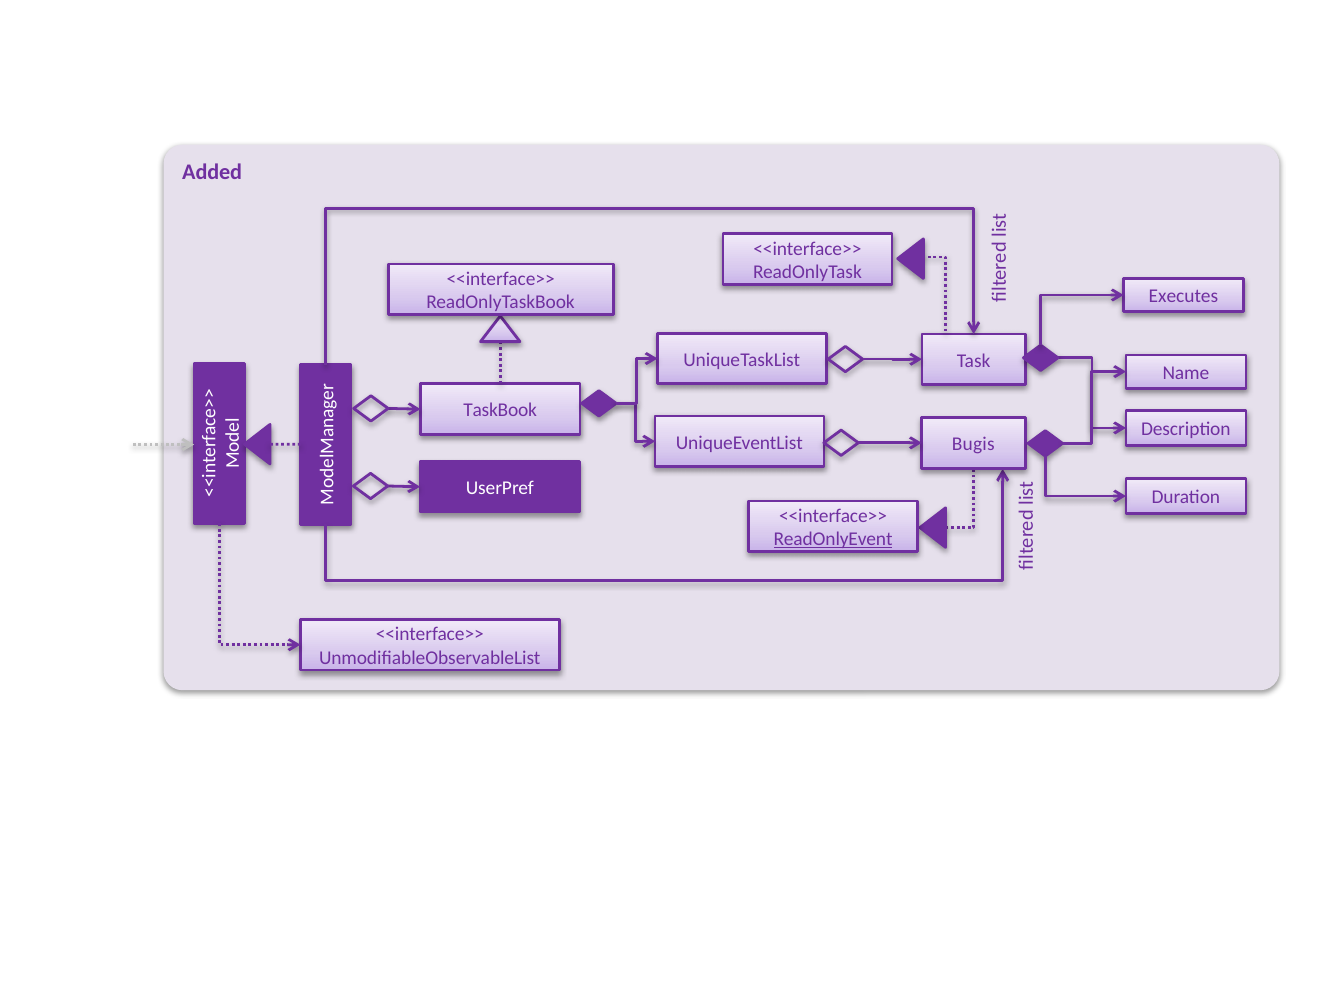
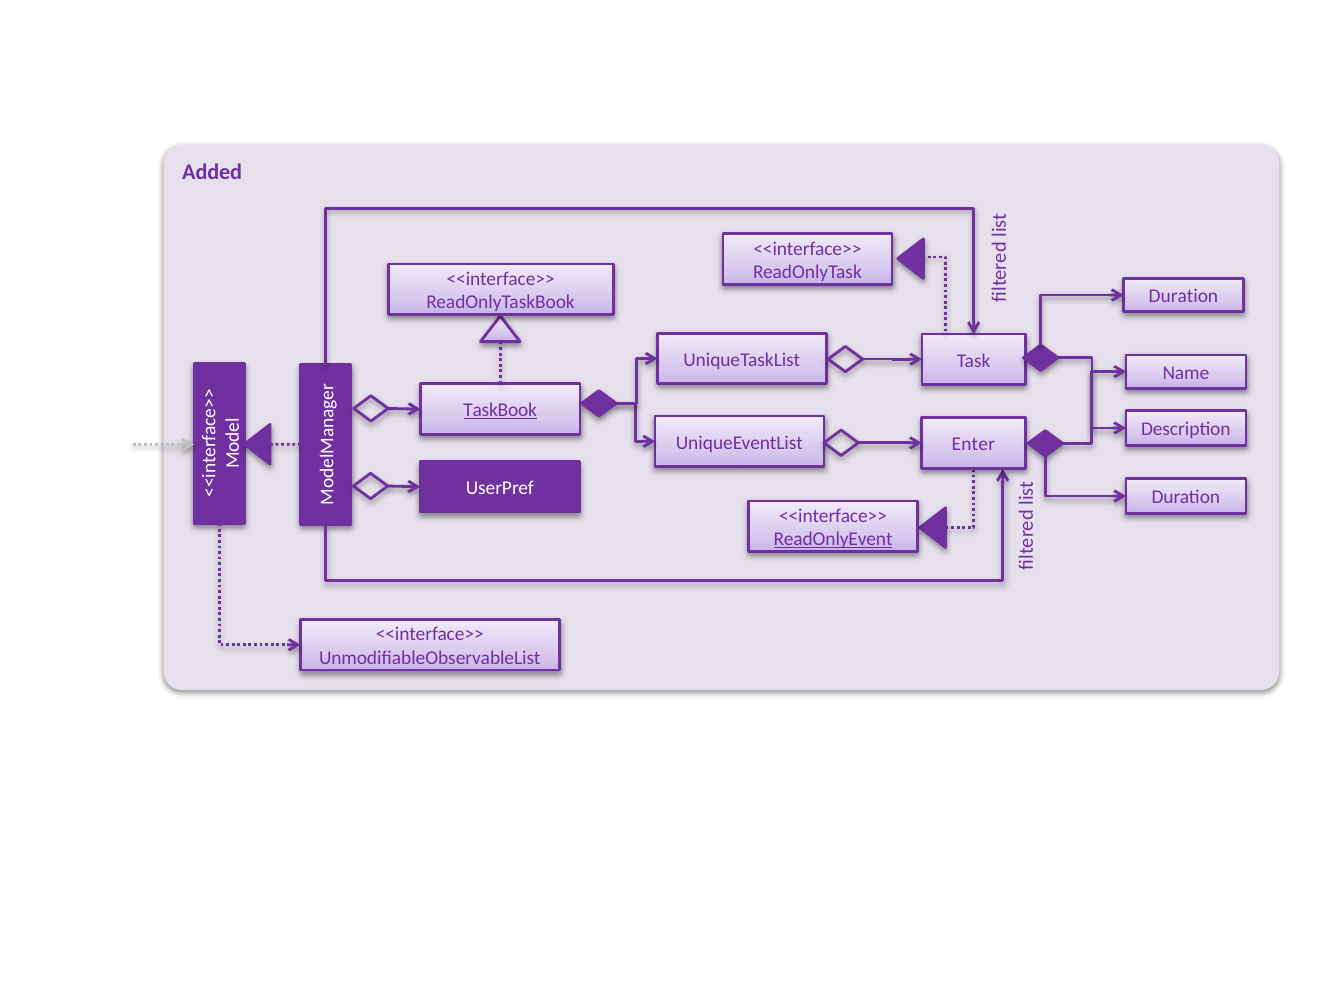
Executes: Executes -> Duration (1183, 296)
TaskBook underline: none -> present (500, 410)
Bugis: Bugis -> Enter (973, 444)
